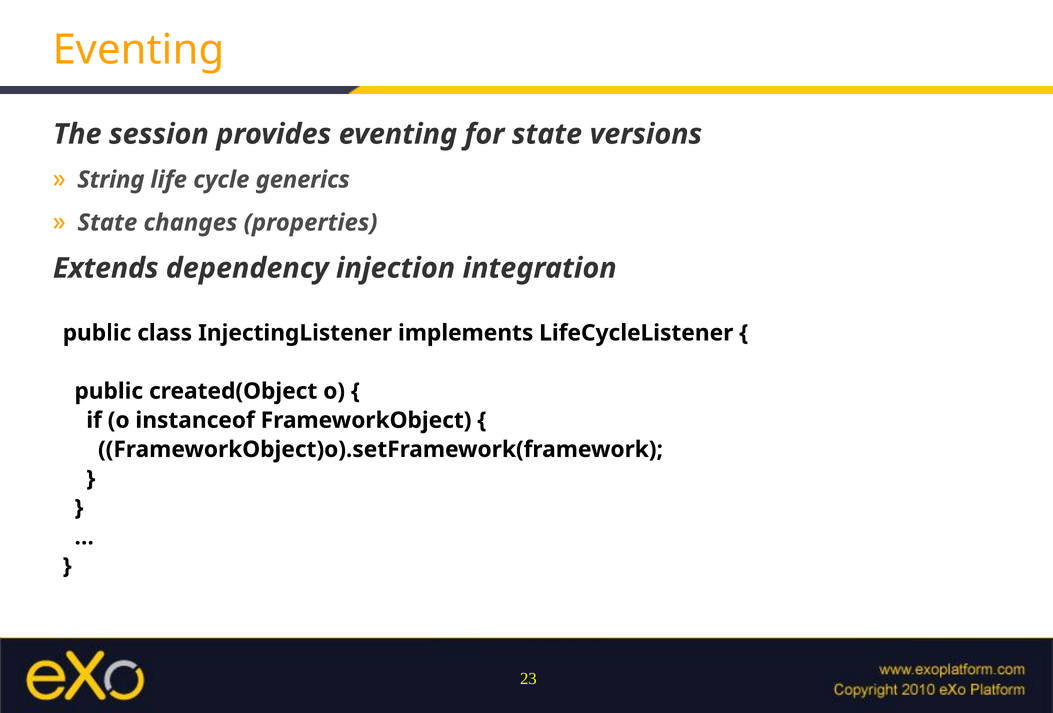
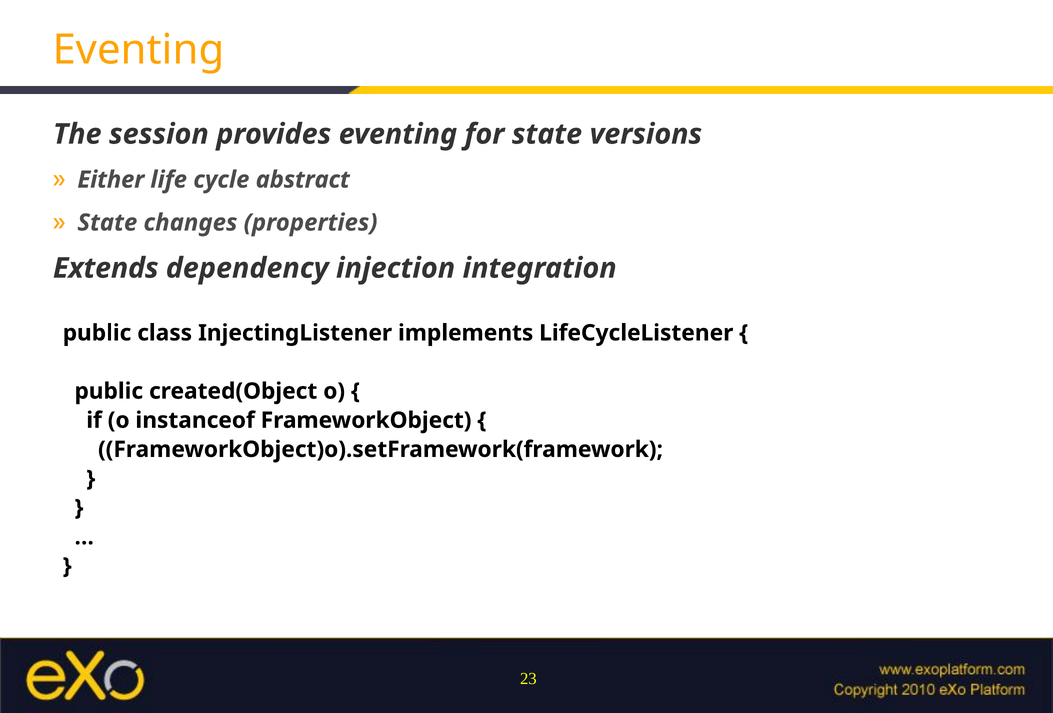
String: String -> Either (111, 180)
generics: generics -> abstract (303, 180)
